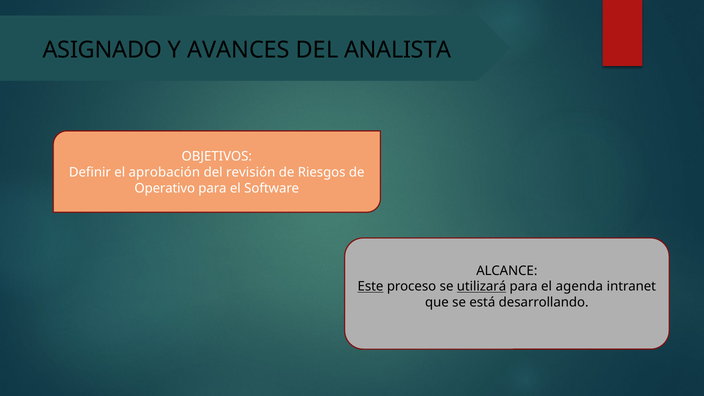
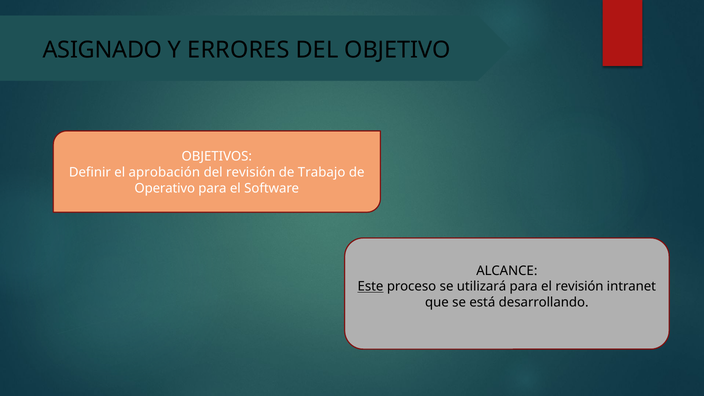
AVANCES: AVANCES -> ERRORES (238, 50)
ANALISTA: ANALISTA -> OBJETIVO (398, 50)
Riesgos: Riesgos -> Trabajo (322, 172)
utilizará underline: present -> none (481, 287)
el agenda: agenda -> revisión (579, 287)
